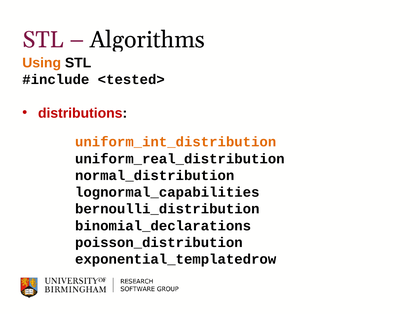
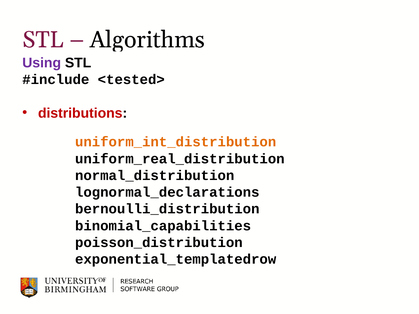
Using colour: orange -> purple (42, 63)
lognormal_capabilities: lognormal_capabilities -> lognormal_declarations (167, 192)
binomial_declarations: binomial_declarations -> binomial_capabilities (163, 226)
